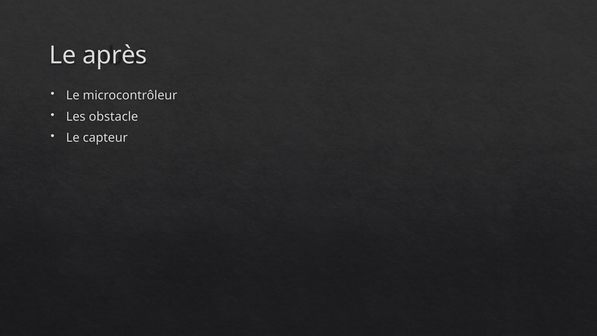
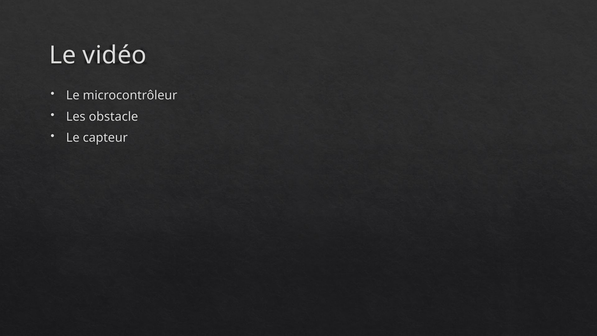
après: après -> vidéo (115, 55)
